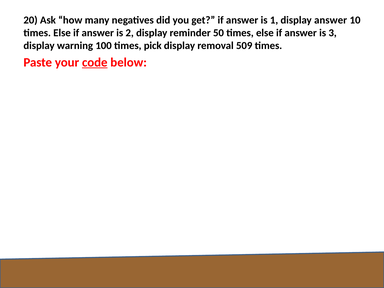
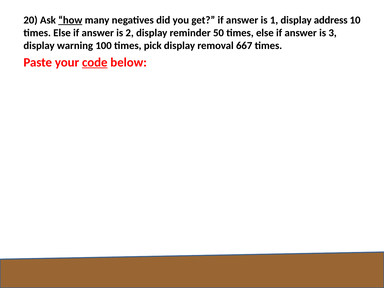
how underline: none -> present (70, 20)
display answer: answer -> address (331, 20)
509: 509 -> 667 (244, 46)
